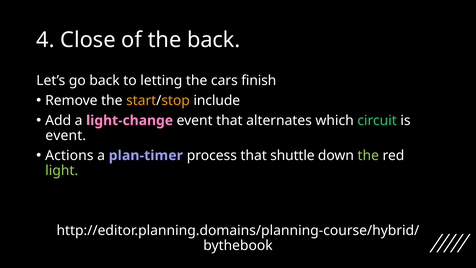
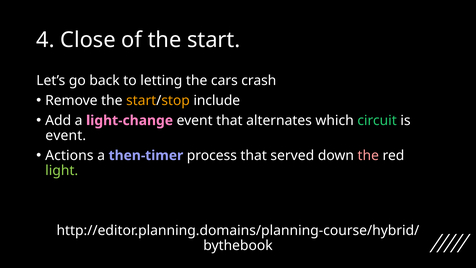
the back: back -> start (214, 40)
finish: finish -> crash (259, 80)
plan-timer: plan-timer -> then-timer (146, 155)
shuttle: shuttle -> served (292, 155)
the colour: light green -> pink (368, 155)
